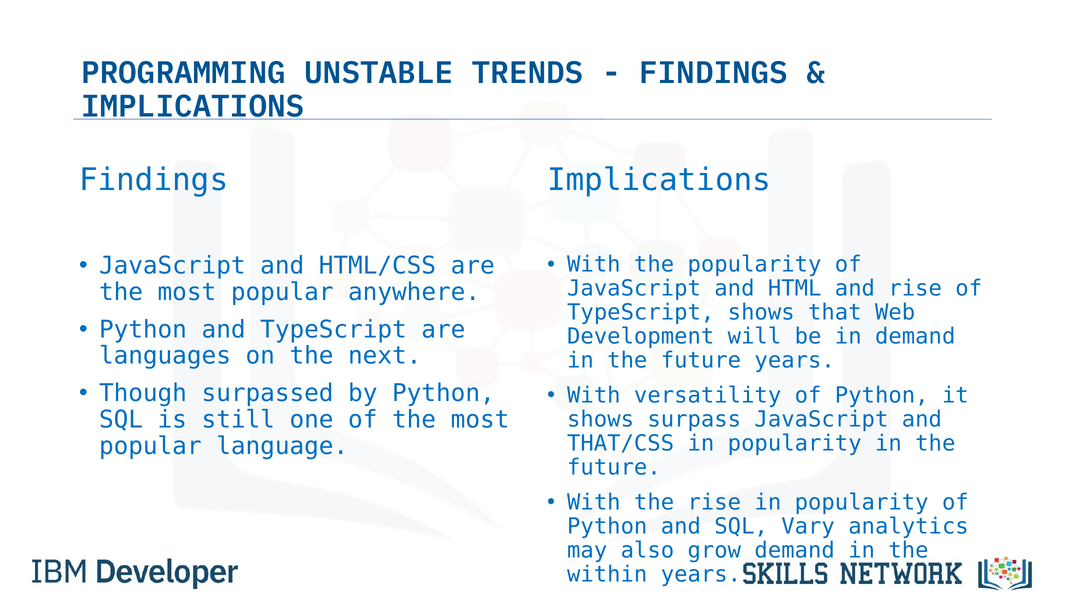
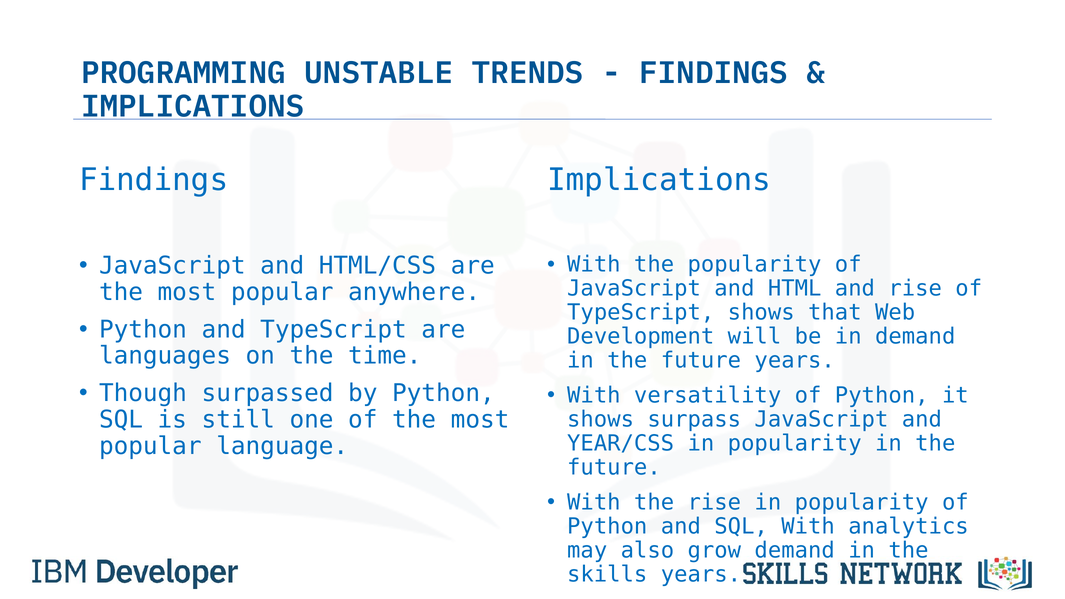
next: next -> time (385, 356)
THAT/CSS: THAT/CSS -> YEAR/CSS (621, 443)
SQL Vary: Vary -> With (808, 526)
within: within -> skills (607, 574)
